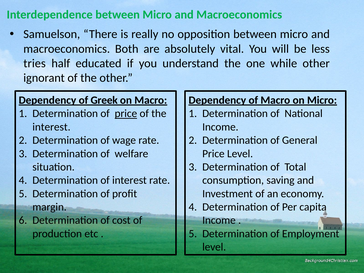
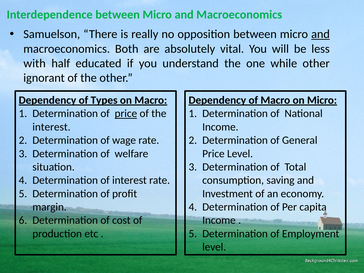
and underline: none -> present (320, 34)
tries: tries -> with (35, 63)
Greek: Greek -> Types (104, 100)
